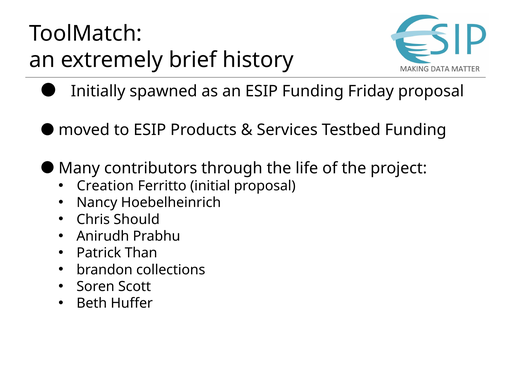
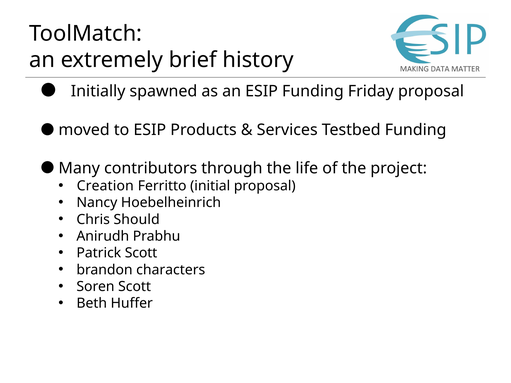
Patrick Than: Than -> Scott (141, 253)
collections: collections -> characters (171, 270)
